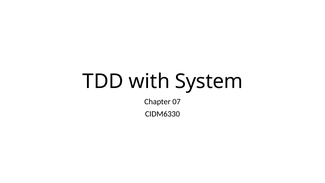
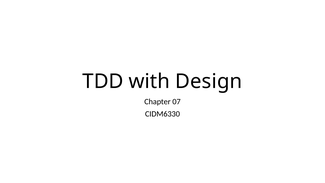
System: System -> Design (209, 81)
